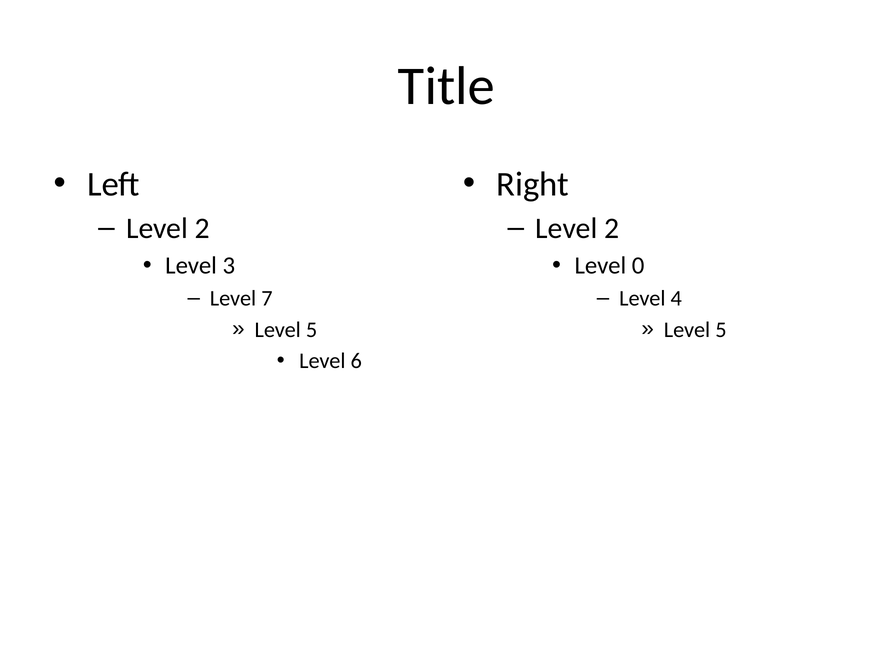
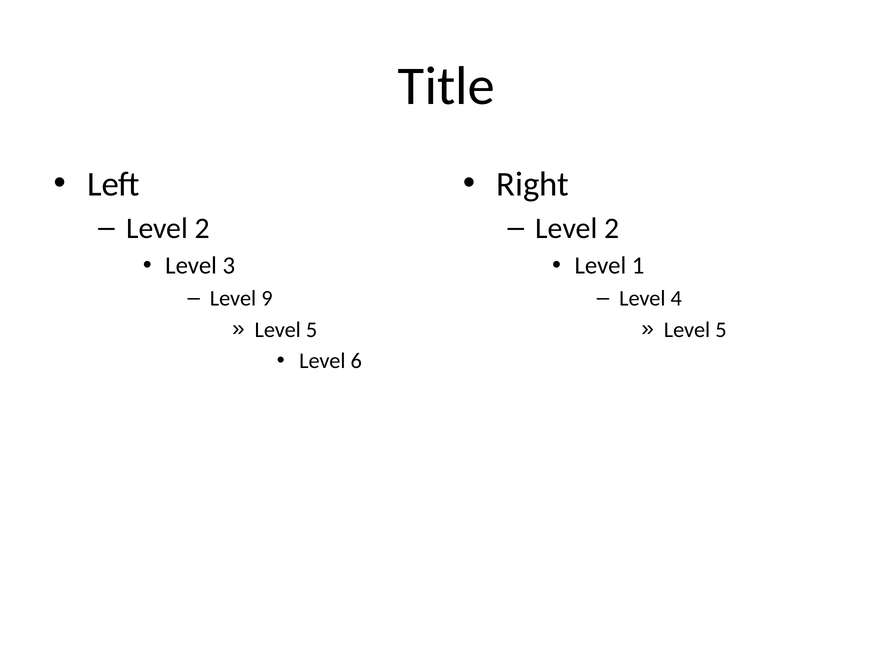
0: 0 -> 1 (638, 266)
7: 7 -> 9 (267, 298)
